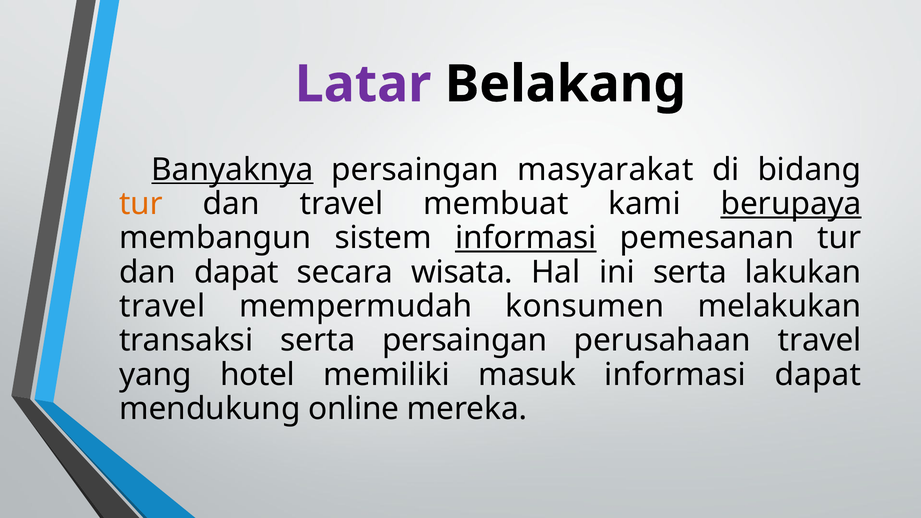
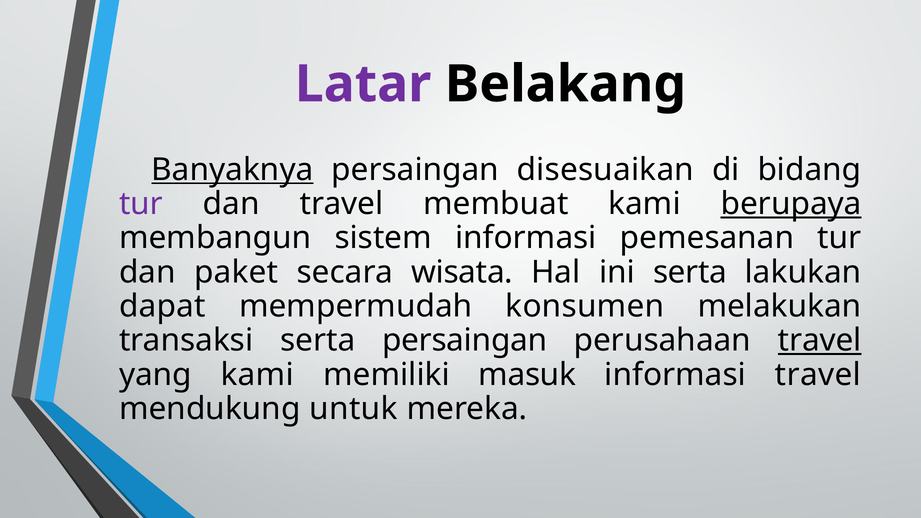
masyarakat: masyarakat -> disesuaikan (605, 170)
tur colour: orange -> purple (141, 204)
informasi underline: present -> none (526, 238)
dan dapat: dapat -> paket (236, 272)
travel: travel -> dapat (162, 306)
travel underline: none -> present (820, 341)
yang hotel: hotel -> kami (257, 375)
informasi dapat: dapat -> travel (818, 375)
online: online -> untuk (353, 409)
